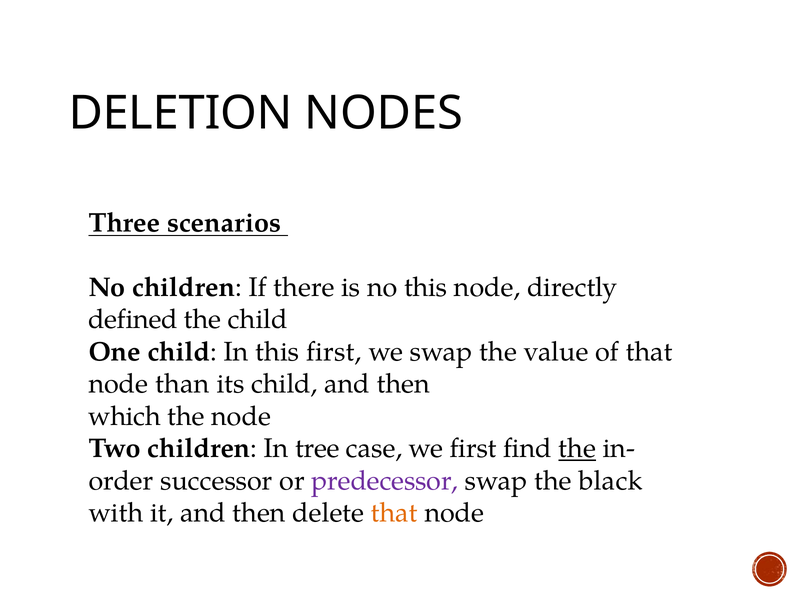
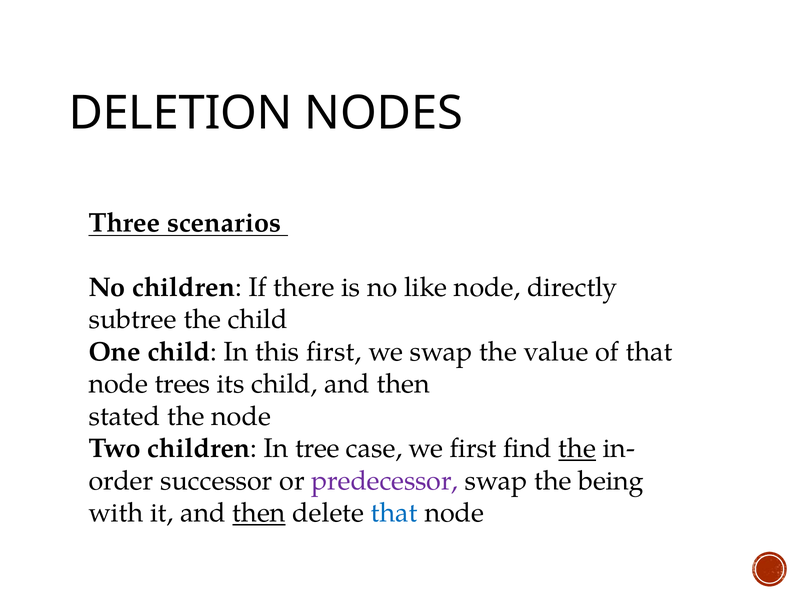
no this: this -> like (426, 287)
defined: defined -> subtree (133, 320)
than: than -> trees (183, 384)
which: which -> stated (124, 416)
black: black -> being (611, 481)
then underline: none -> present (259, 513)
that colour: orange -> blue (394, 513)
